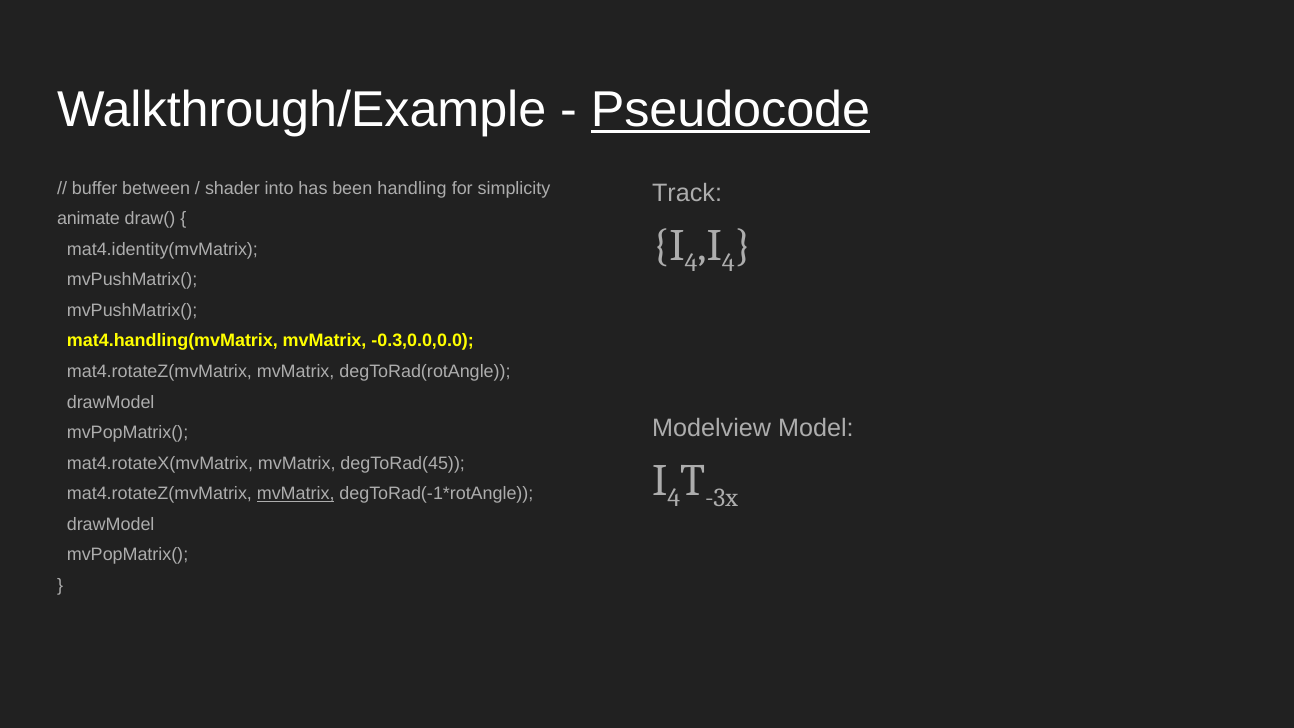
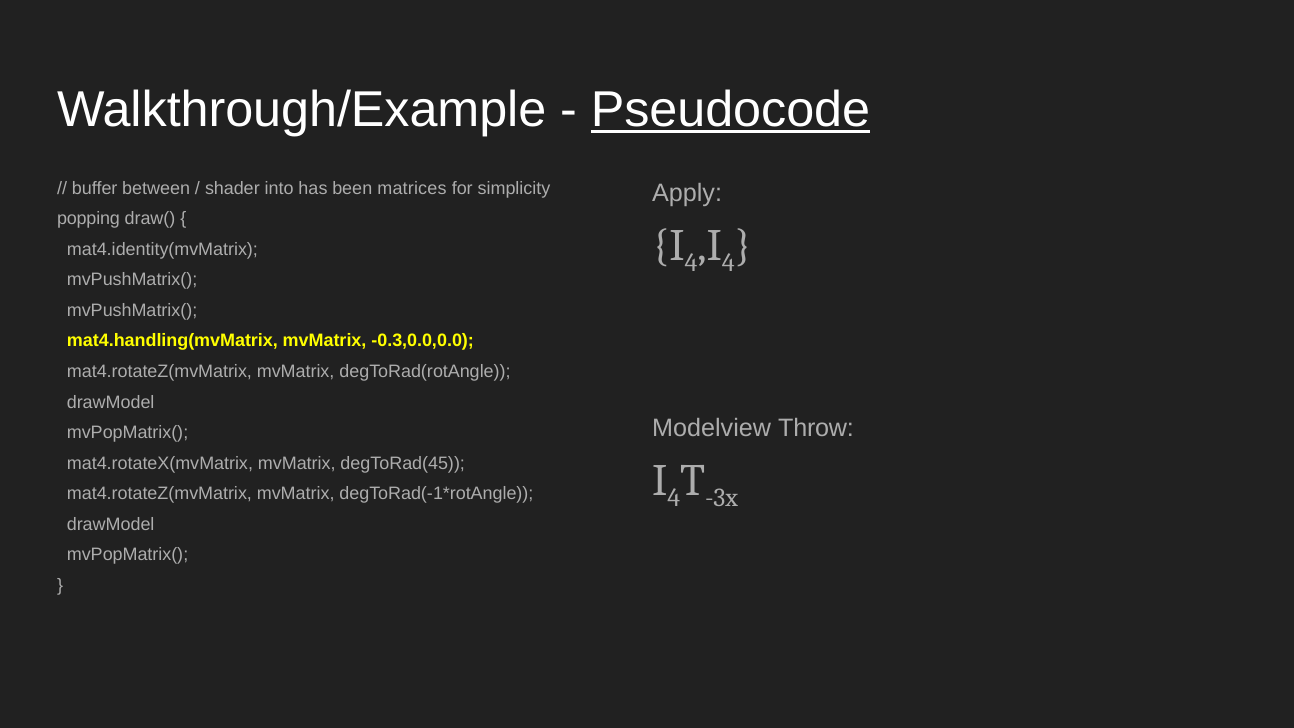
handling: handling -> matrices (412, 188)
Track: Track -> Apply (687, 193)
animate: animate -> popping (88, 219)
Model: Model -> Throw (816, 428)
mvMatrix underline: present -> none (296, 494)
